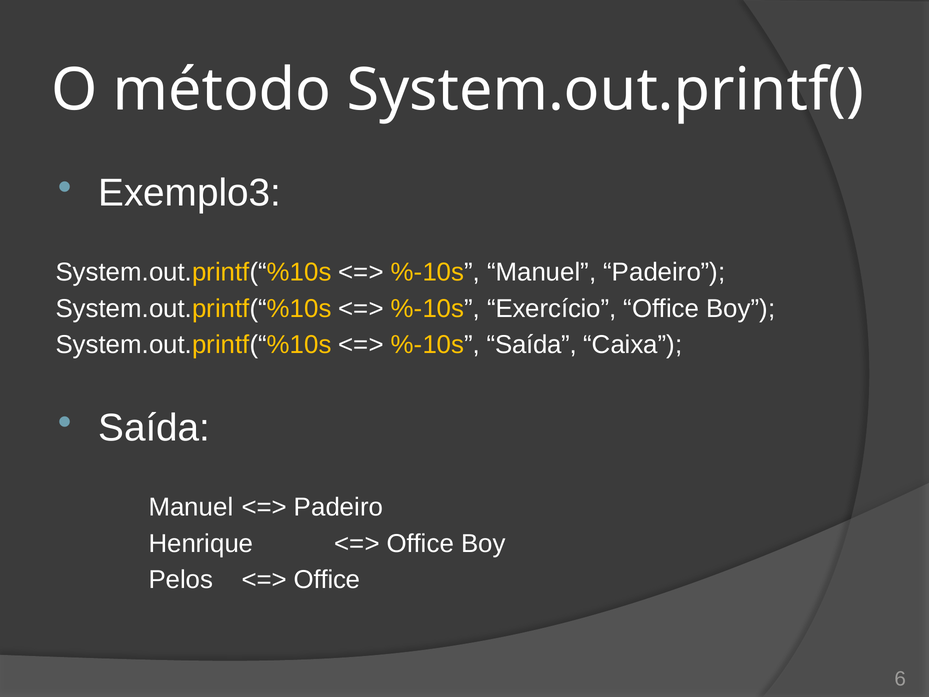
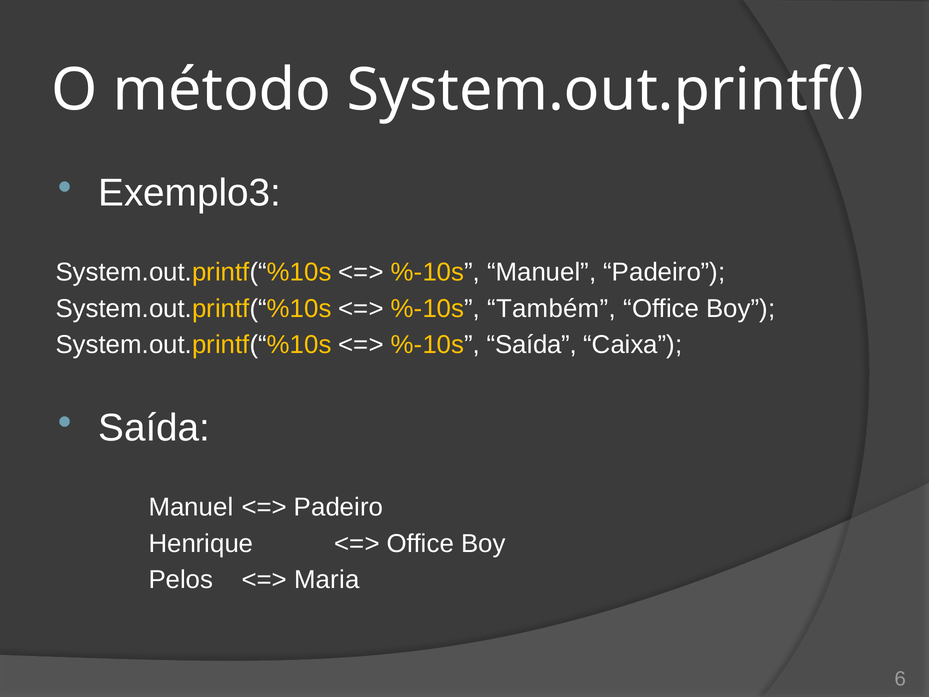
Exercício: Exercício -> Também (552, 308)
Office: Office -> Maria (327, 579)
